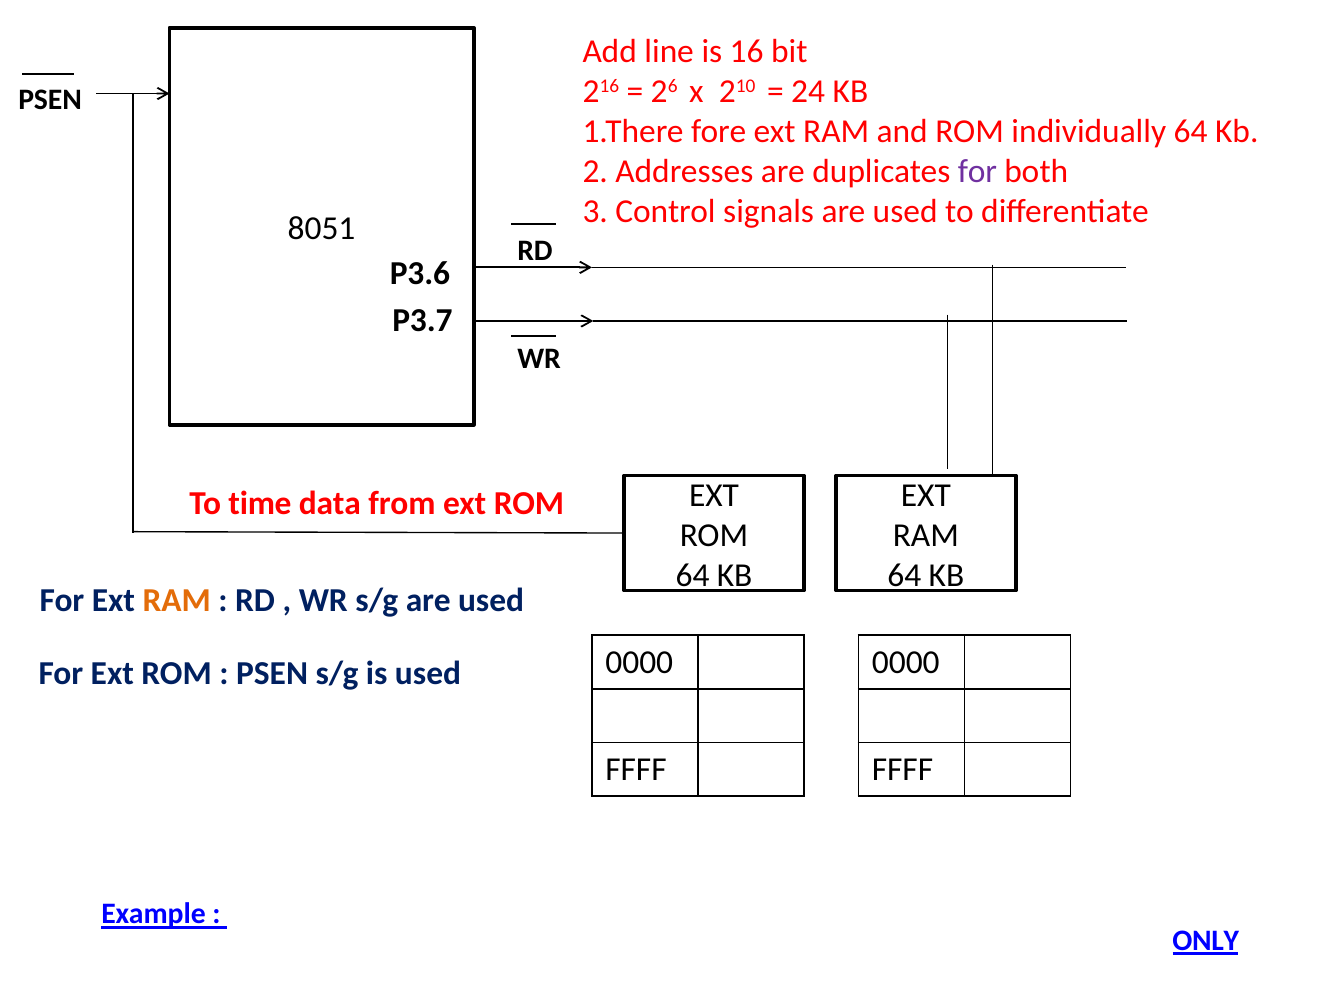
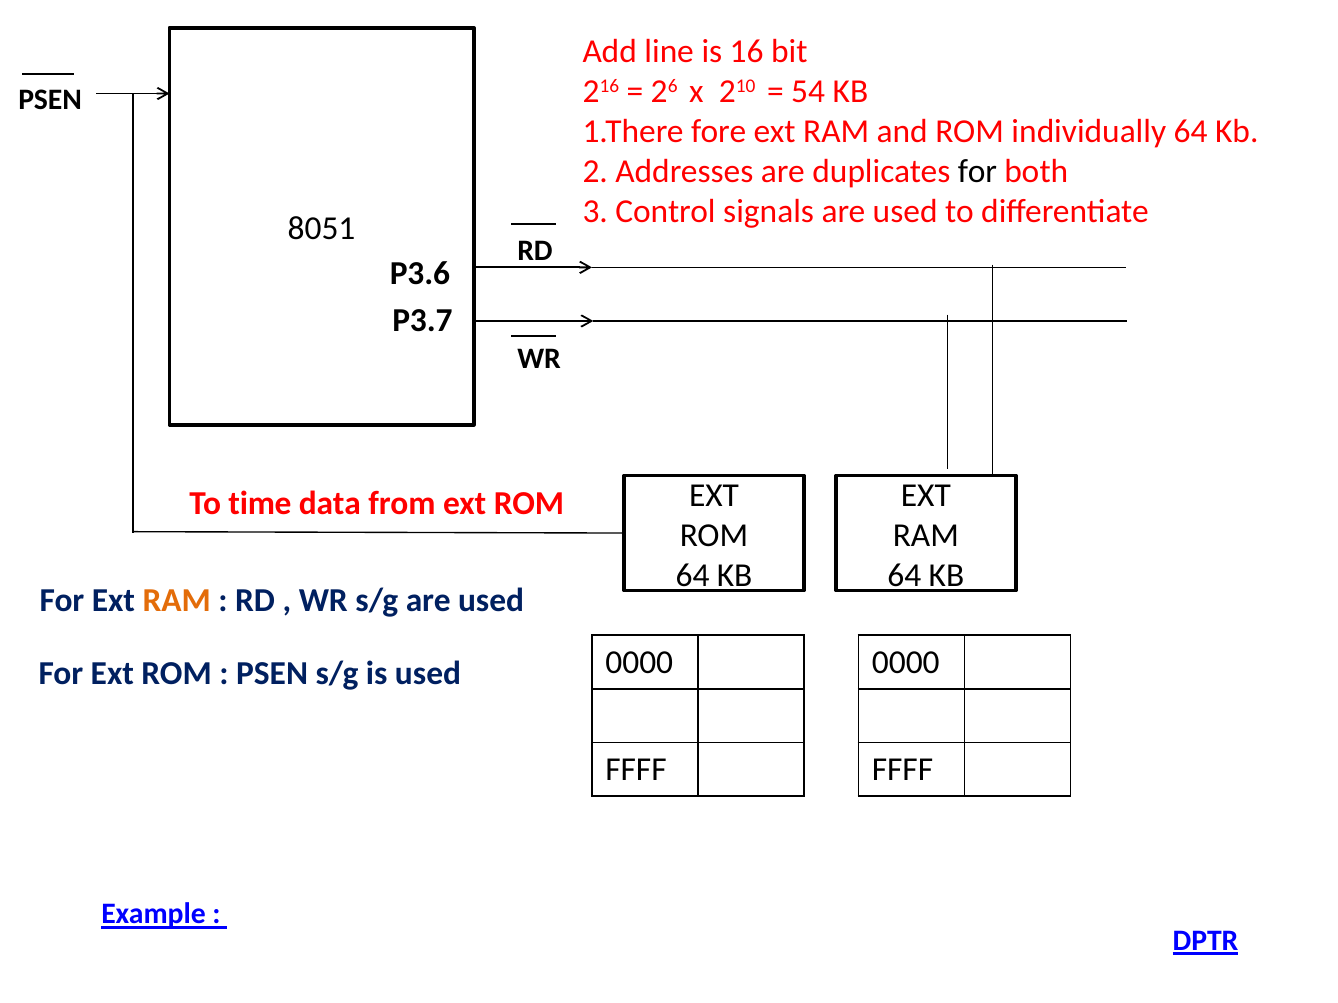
24: 24 -> 54 (808, 91)
for colour: purple -> black (977, 172)
ONLY: ONLY -> DPTR (1206, 941)
